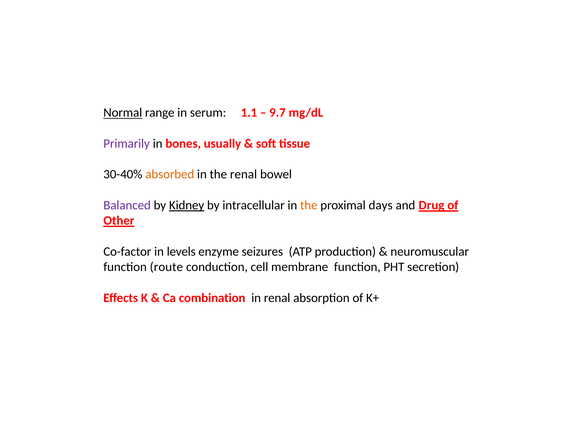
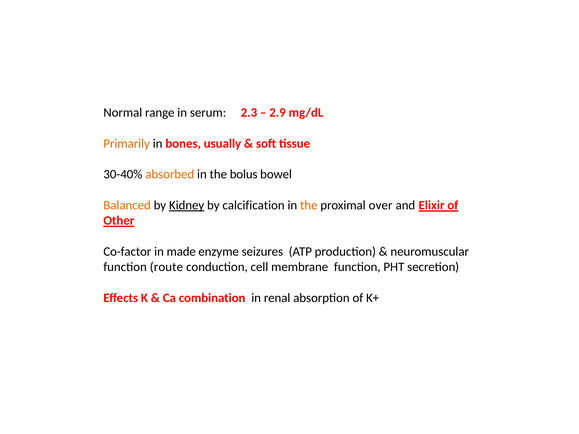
Normal underline: present -> none (123, 113)
1.1: 1.1 -> 2.3 (249, 113)
9.7: 9.7 -> 2.9 (278, 113)
Primarily colour: purple -> orange (127, 144)
the renal: renal -> bolus (244, 175)
Balanced colour: purple -> orange (127, 205)
intracellular: intracellular -> calcification (254, 205)
days: days -> over (381, 205)
Drug: Drug -> Elixir (432, 205)
levels: levels -> made (181, 252)
